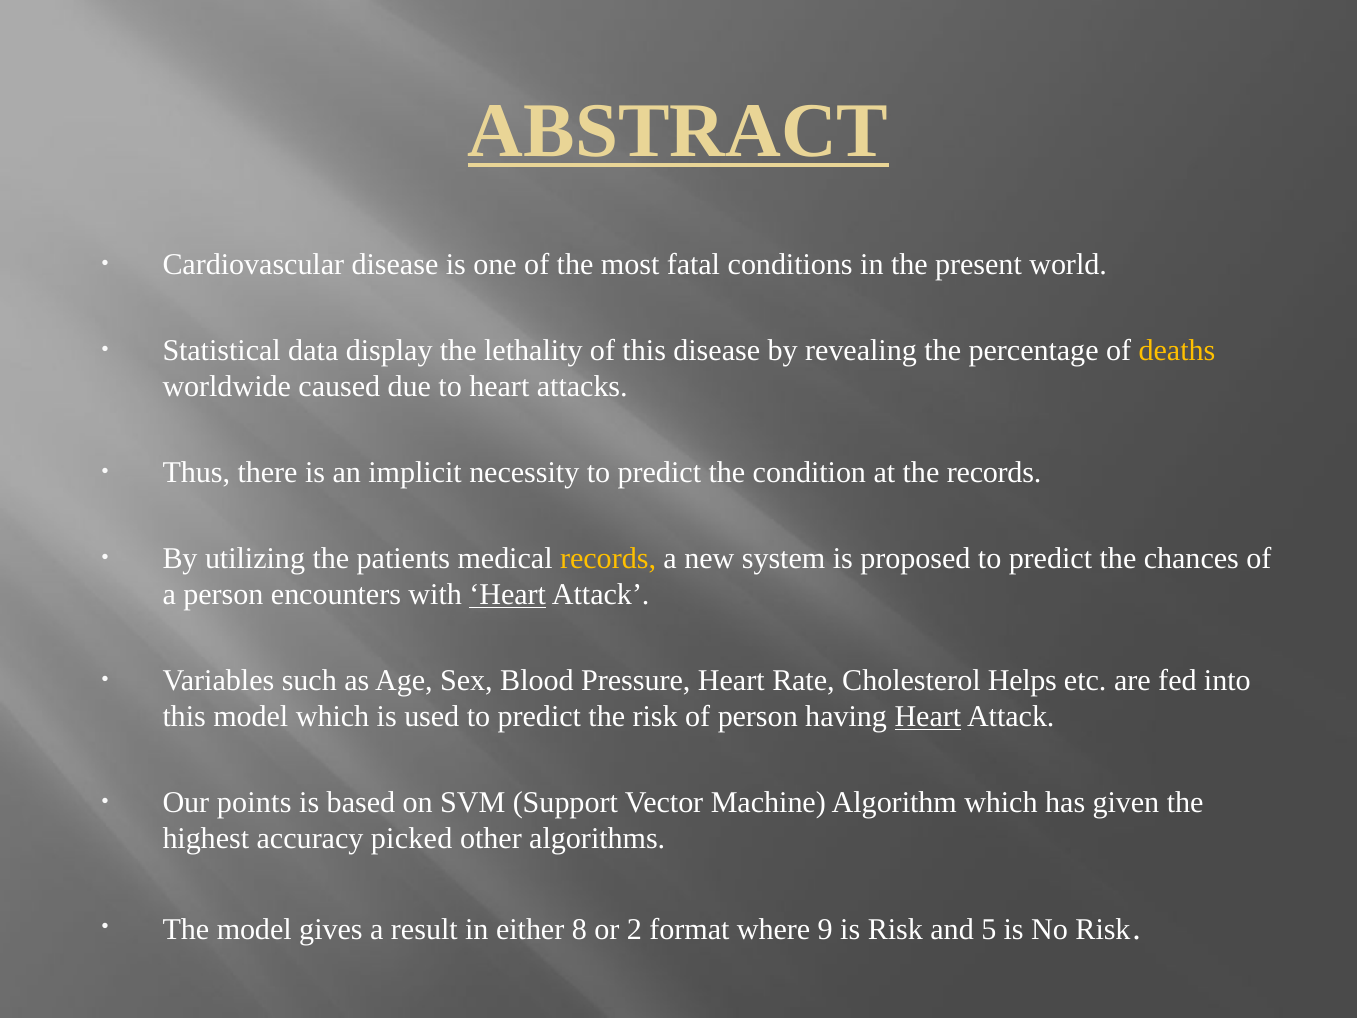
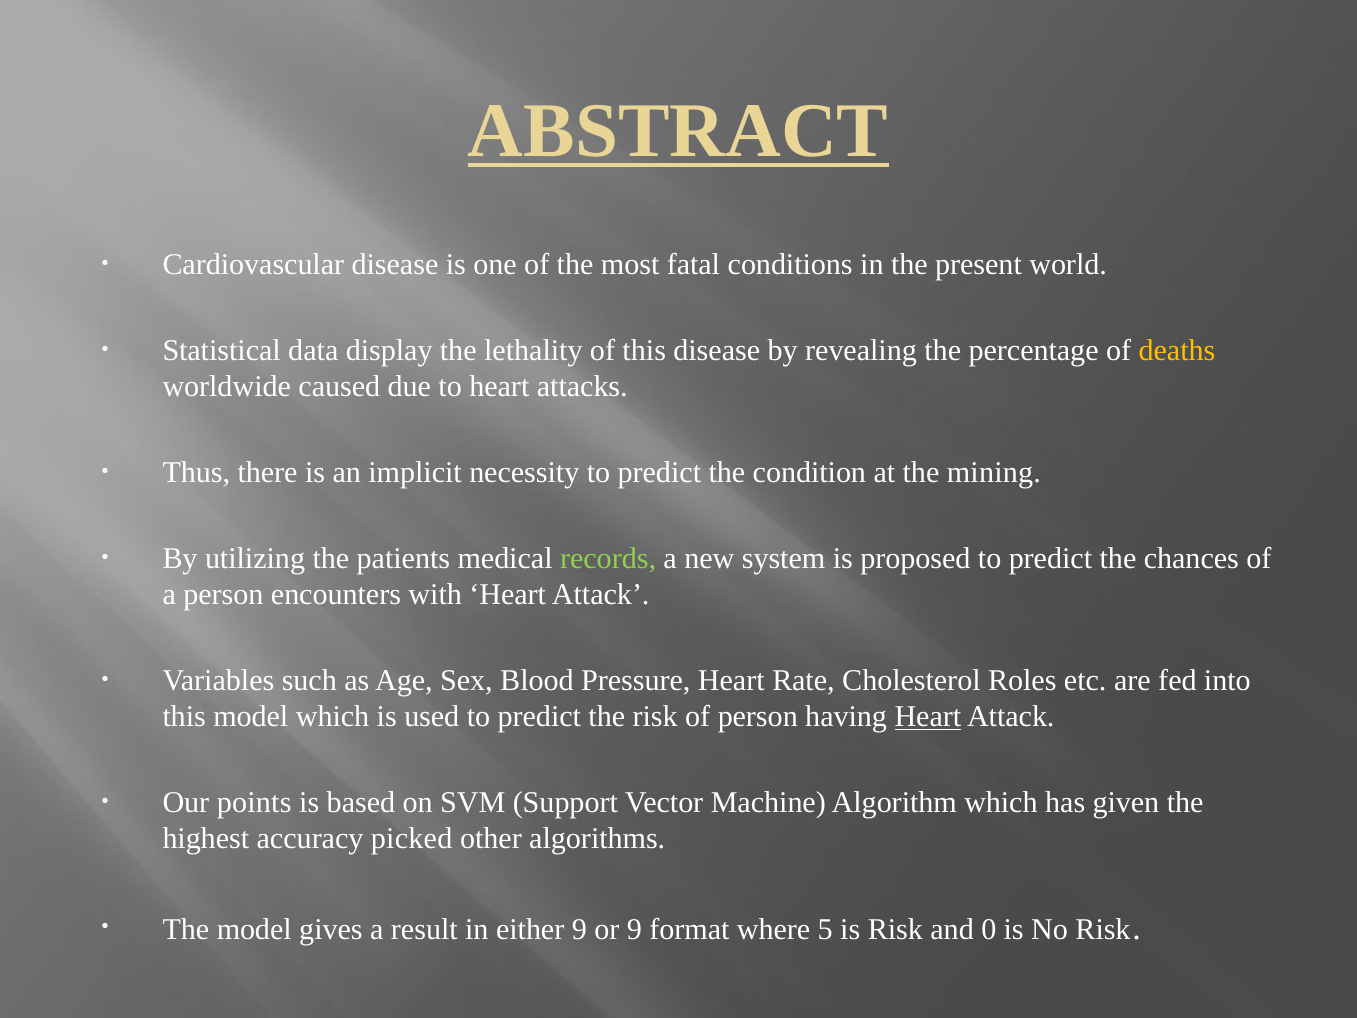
the records: records -> mining (994, 472)
records colour: yellow -> light green (608, 558)
Heart underline: present -> none (508, 594)
Helps: Helps -> Roles (1022, 680)
either 8: 8 -> 9 (579, 929)
or 2: 2 -> 9 (634, 929)
9: 9 -> 5 (825, 929)
5: 5 -> 0 (989, 929)
